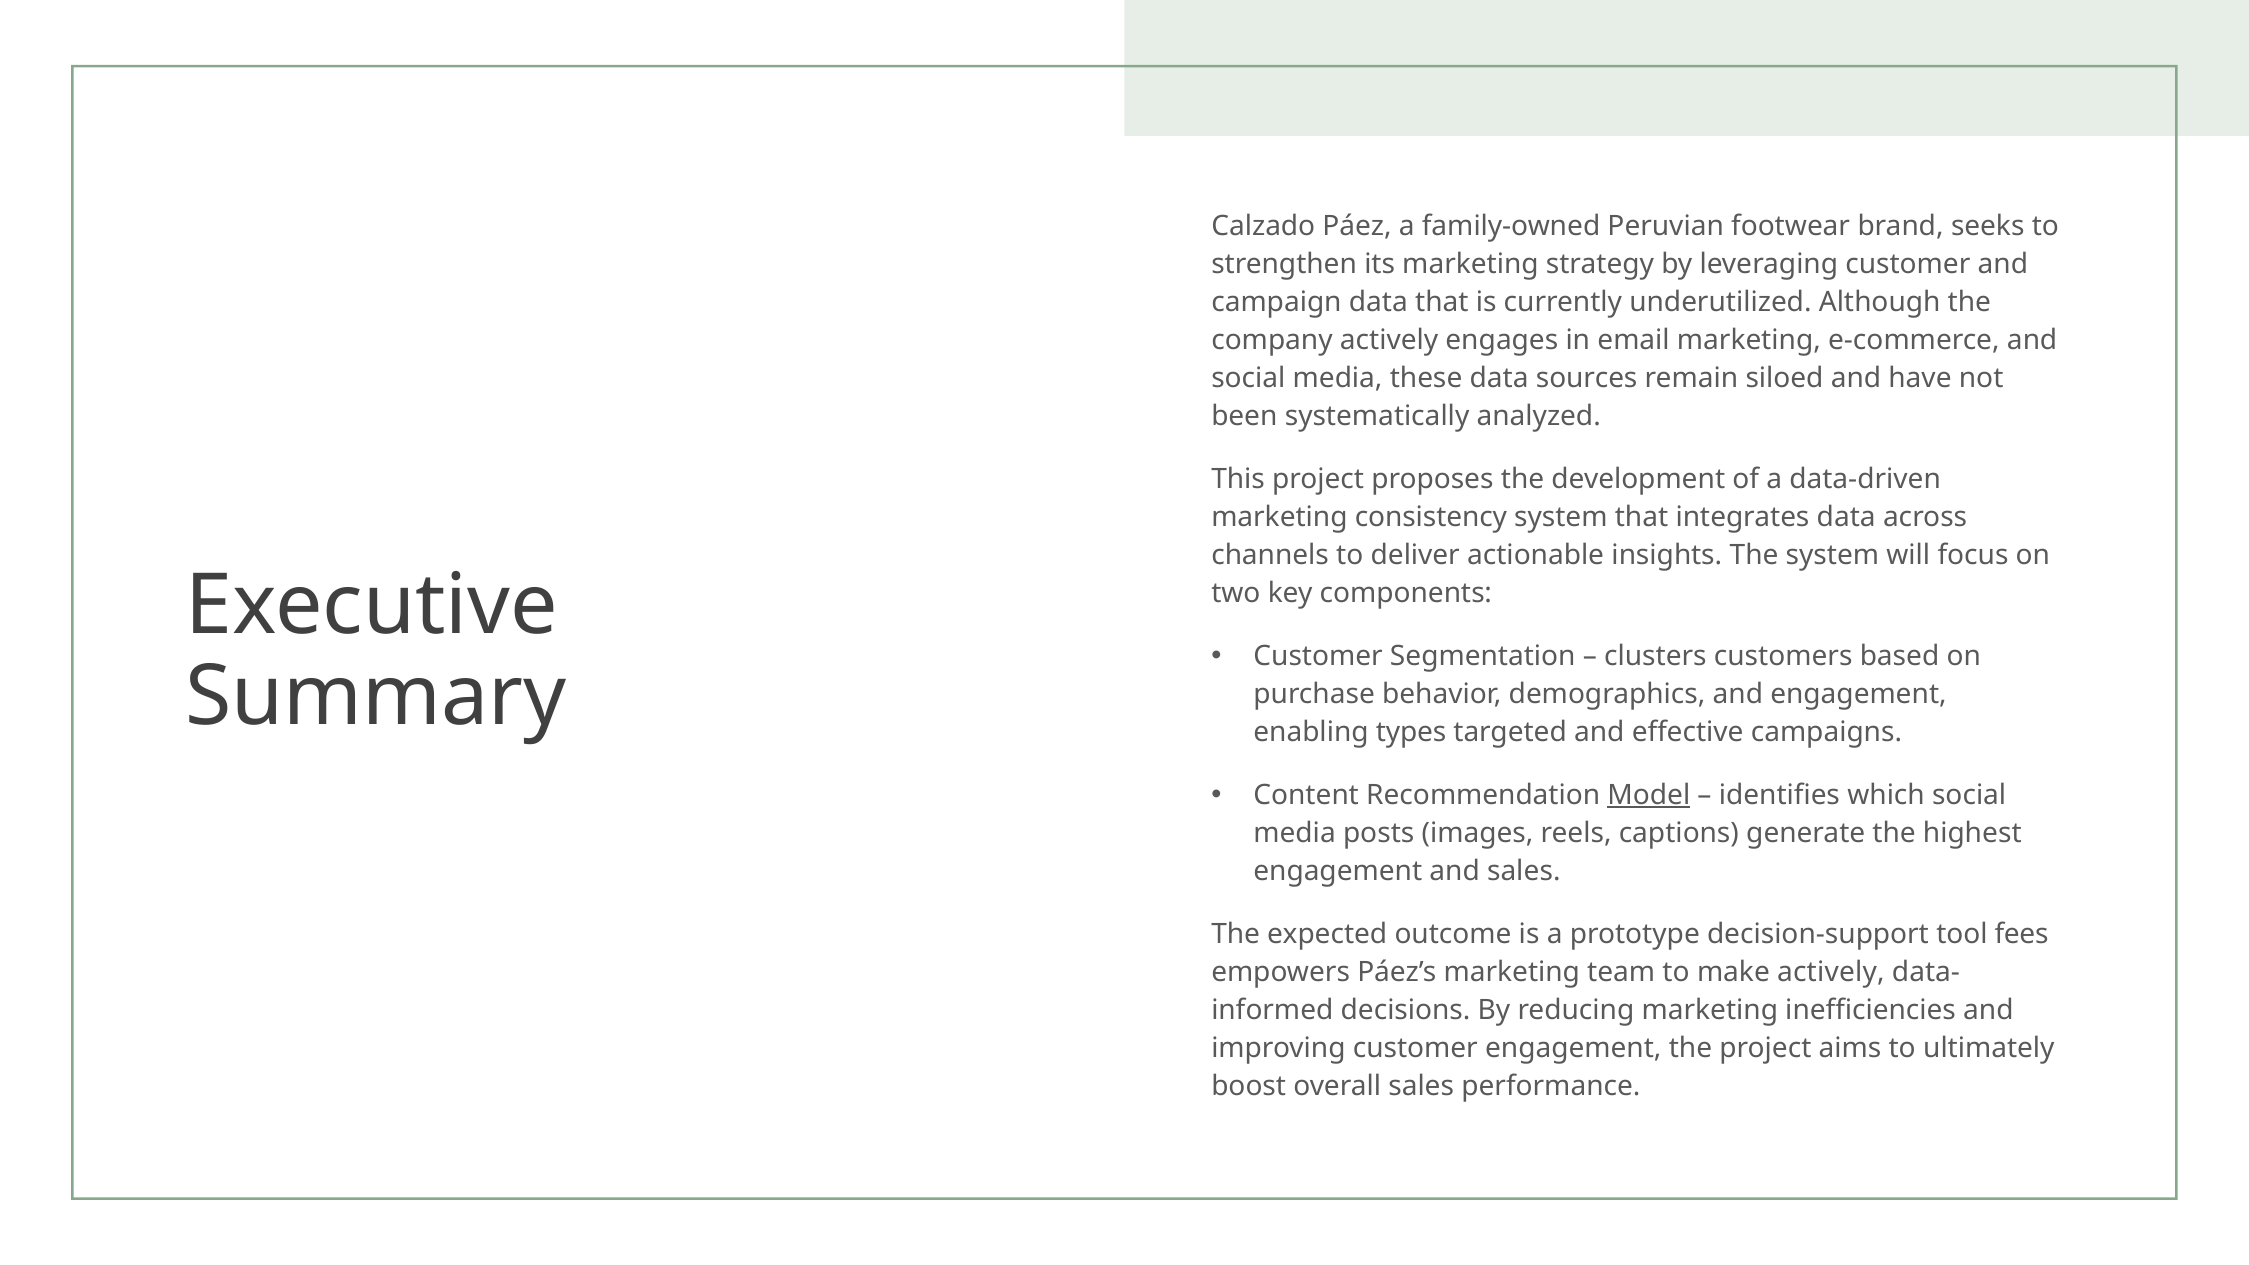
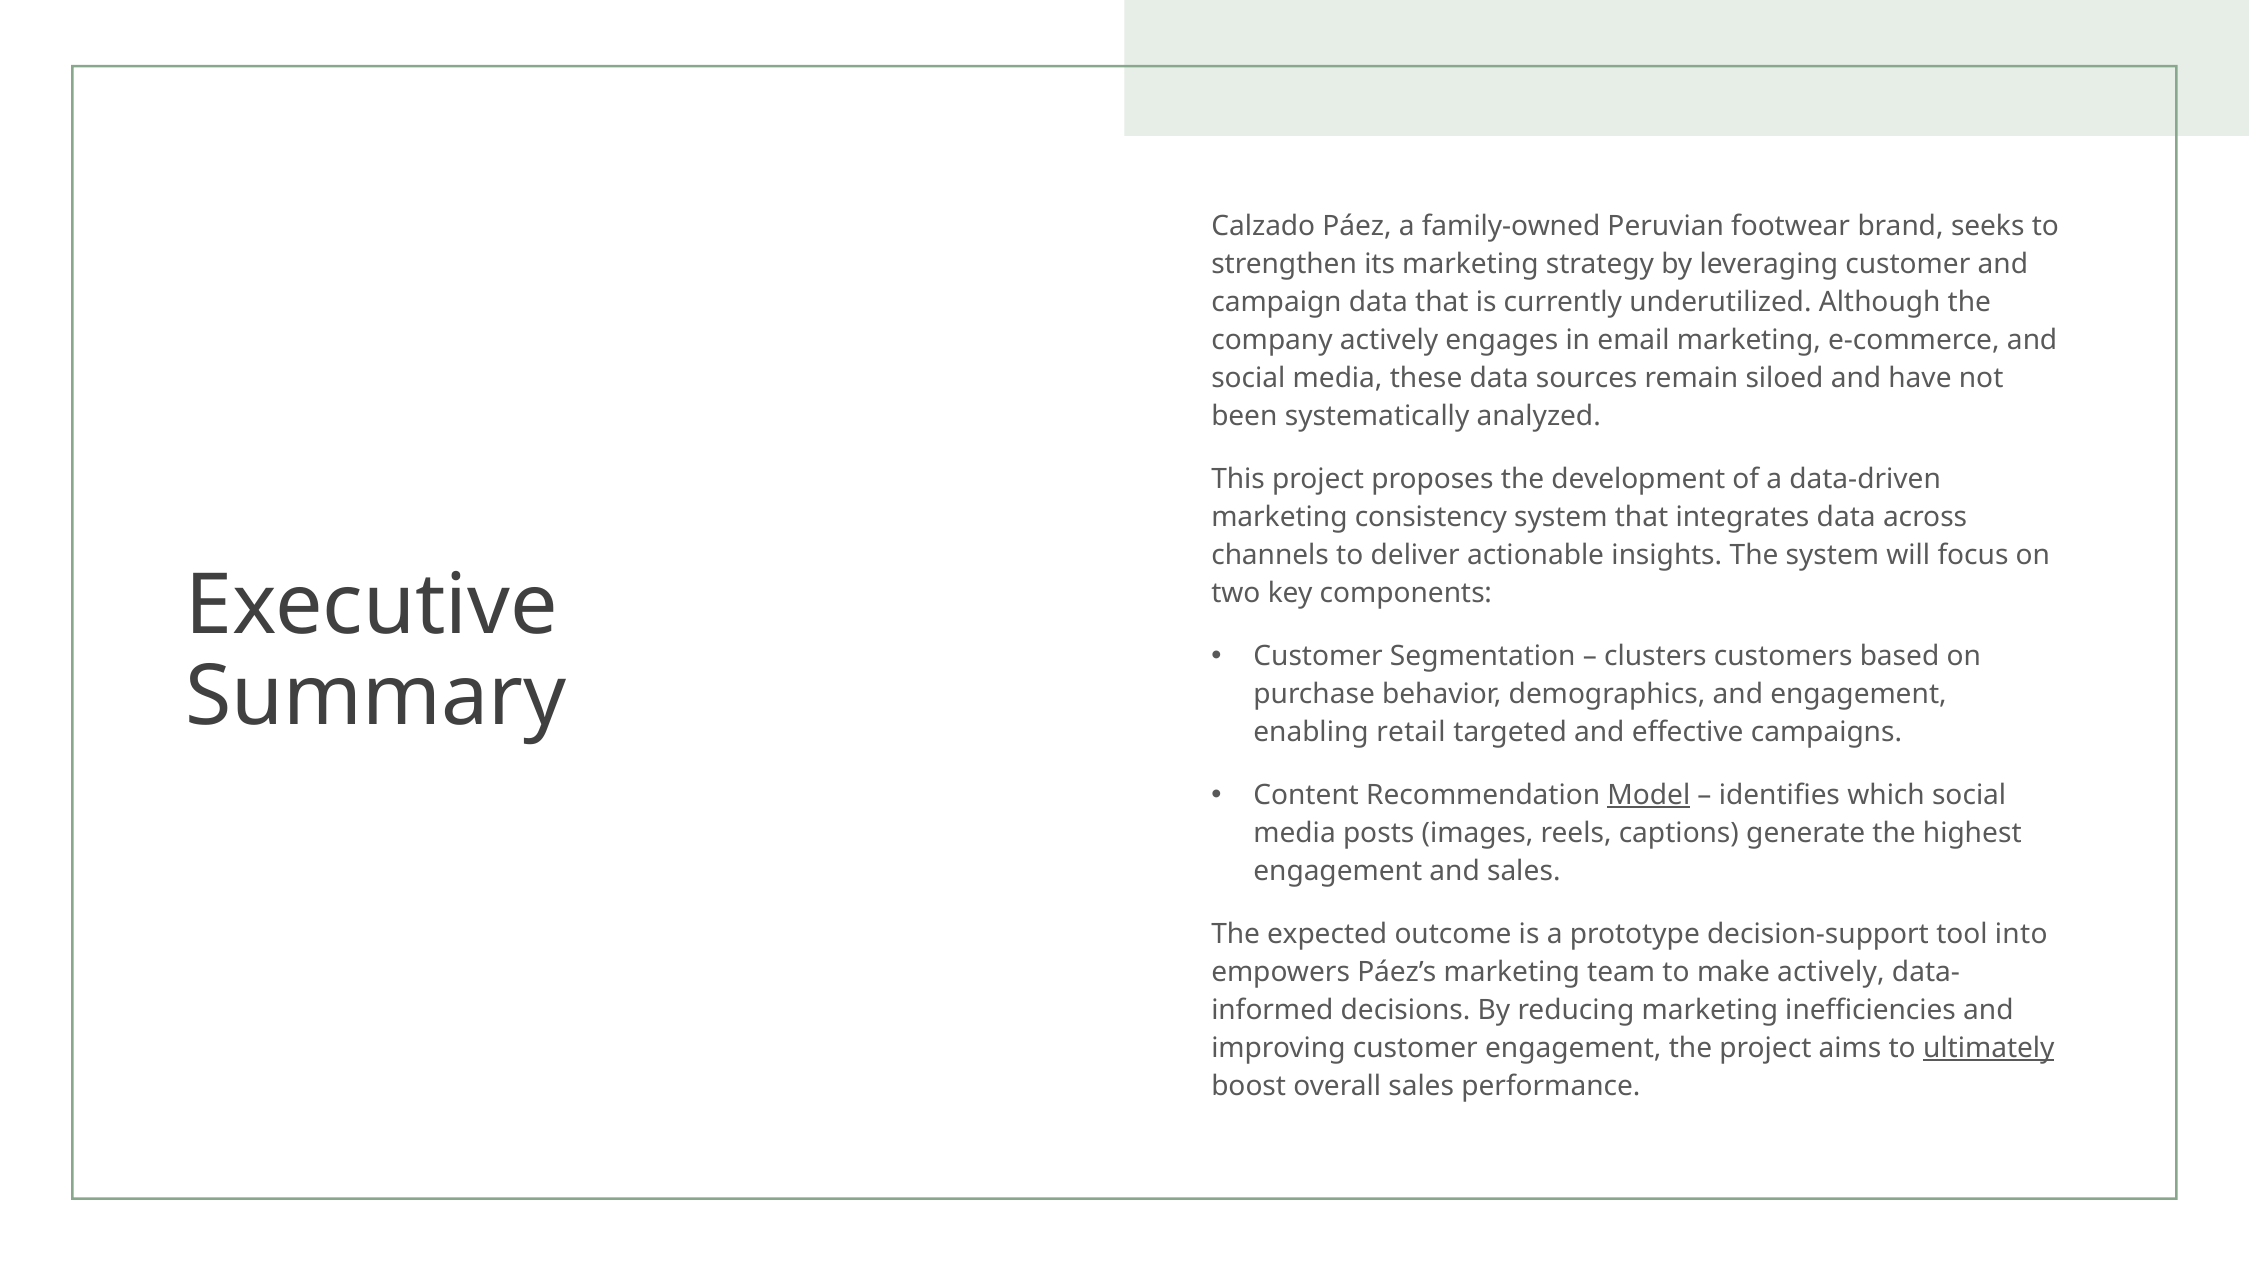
types: types -> retail (1411, 732)
fees: fees -> into (2021, 934)
ultimately underline: none -> present (1989, 1048)
